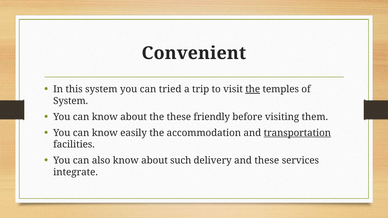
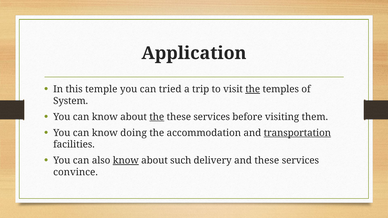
Convenient: Convenient -> Application (194, 53)
this system: system -> temple (101, 89)
the underline: none -> present (157, 117)
friendly: friendly -> services (212, 117)
easily: easily -> doing (134, 133)
know underline: none -> present (126, 161)
integrate: integrate -> convince (76, 172)
